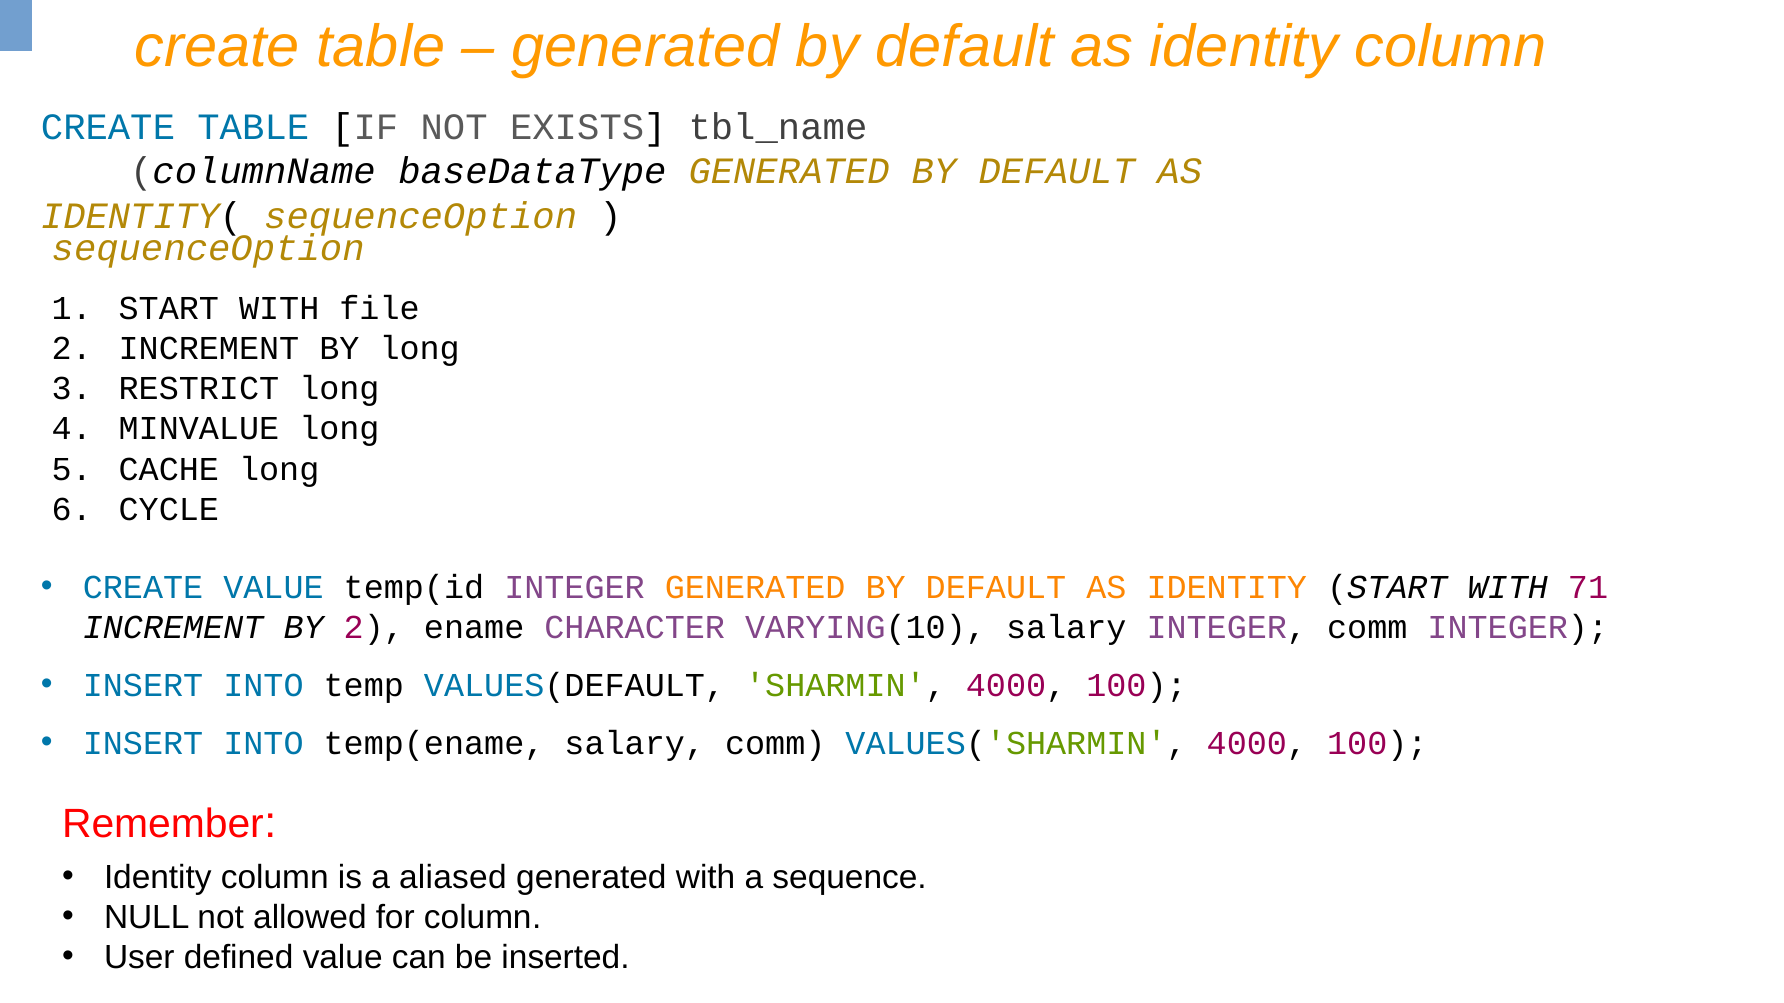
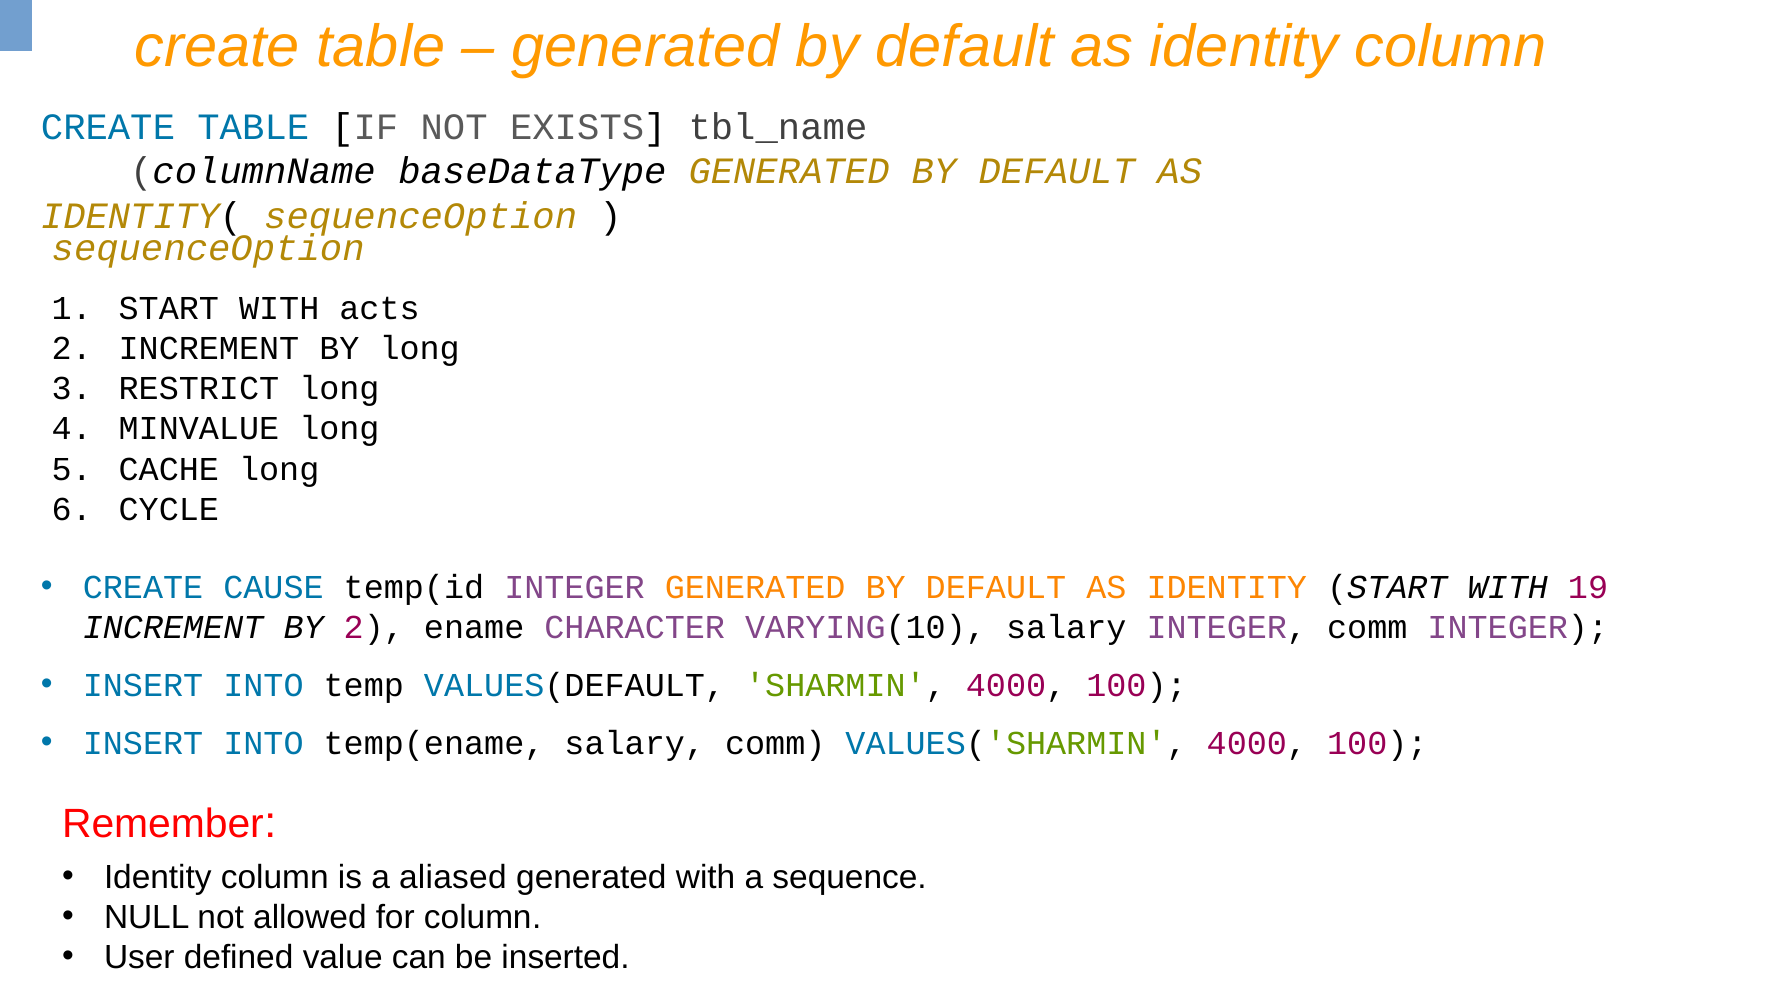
file: file -> acts (380, 309)
CREATE VALUE: VALUE -> CAUSE (273, 587)
71: 71 -> 19 (1588, 587)
